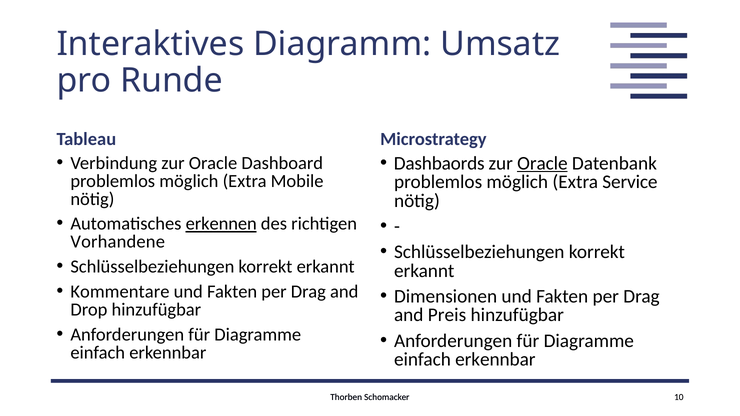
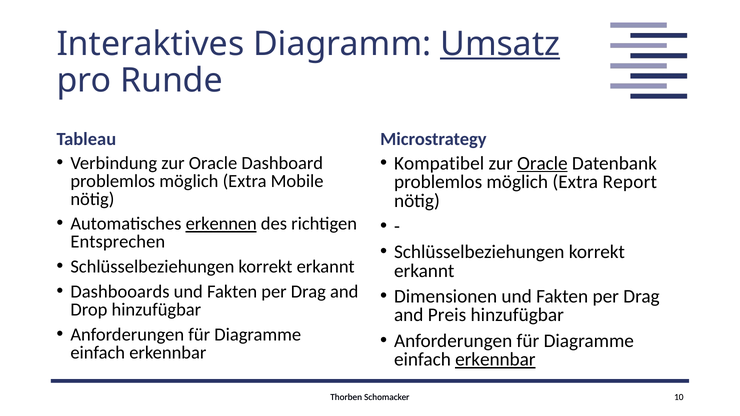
Umsatz underline: none -> present (500, 44)
Dashbaords: Dashbaords -> Kompatibel (439, 163)
Service: Service -> Report (630, 182)
Vorhandene: Vorhandene -> Entsprechen (118, 242)
Kommentare: Kommentare -> Dashbooards (120, 292)
erkennbar underline: none -> present (495, 360)
